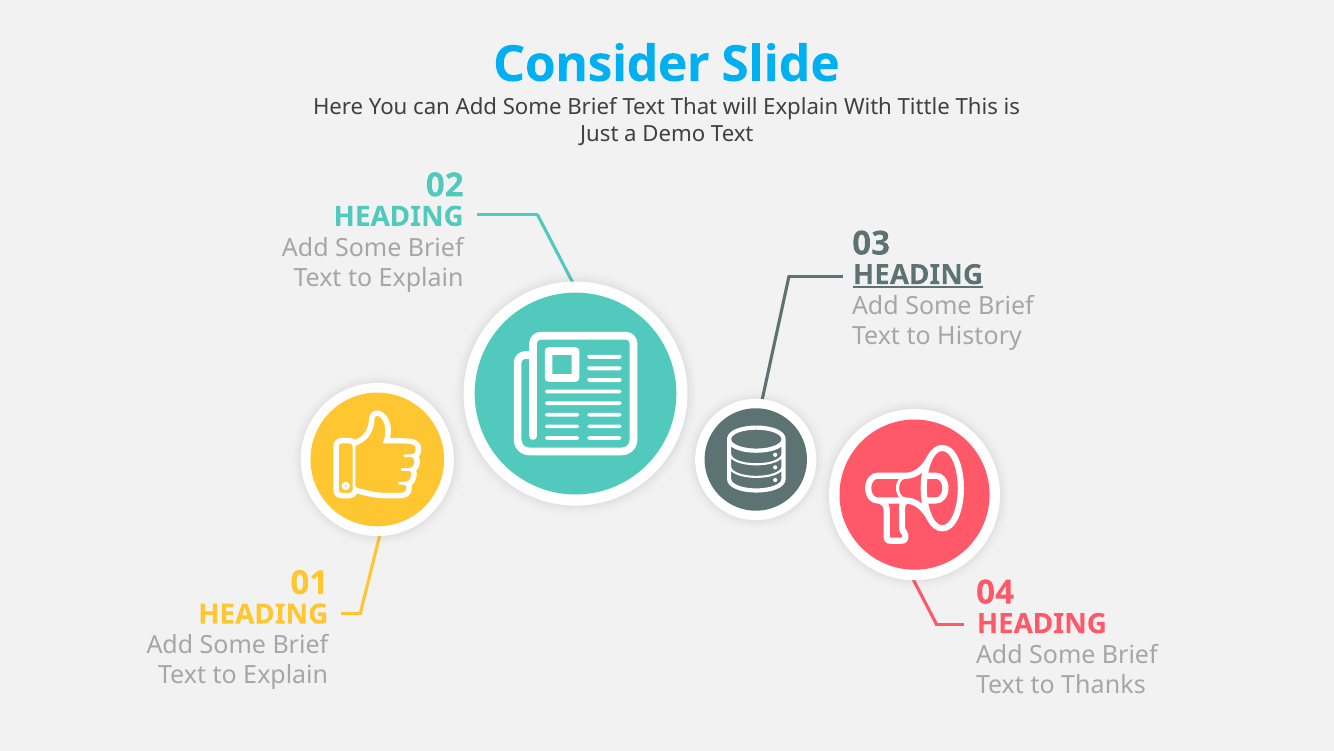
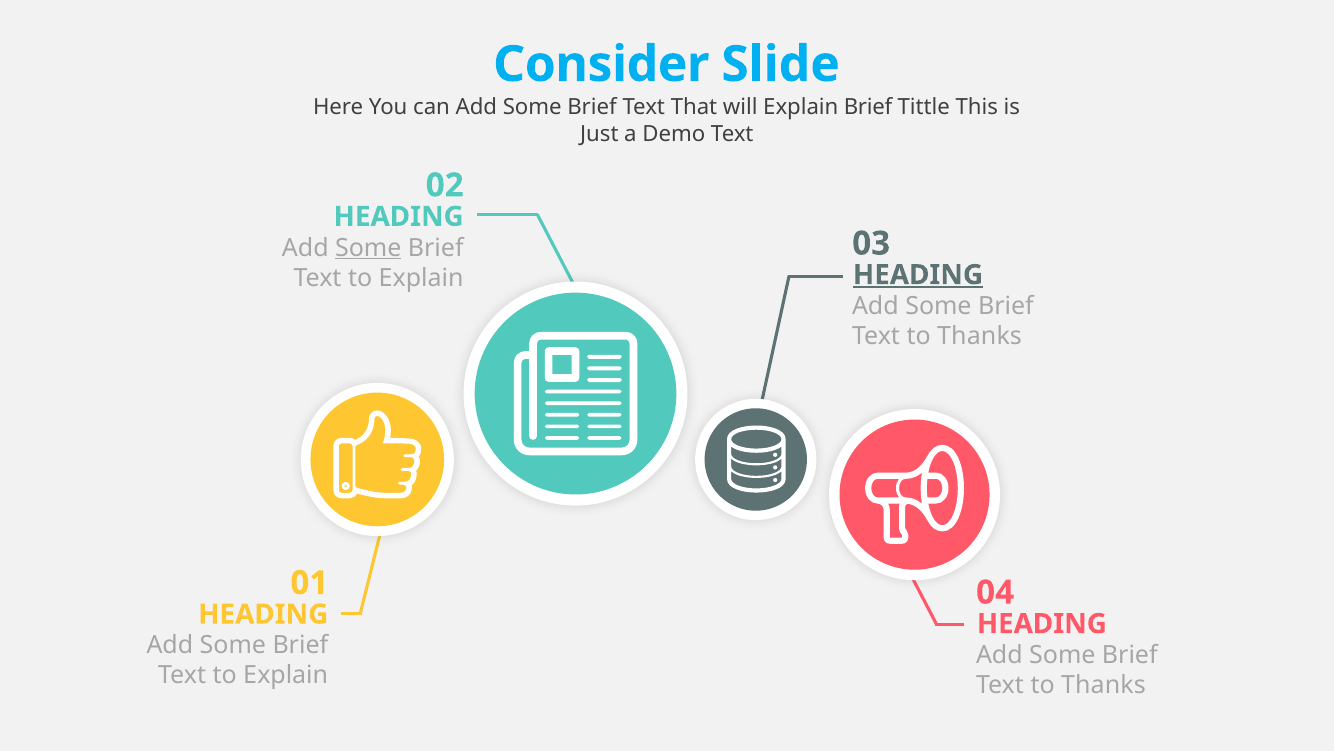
Explain With: With -> Brief (868, 107)
Some underline: none -> present (368, 248)
History: History -> Thanks (980, 336)
